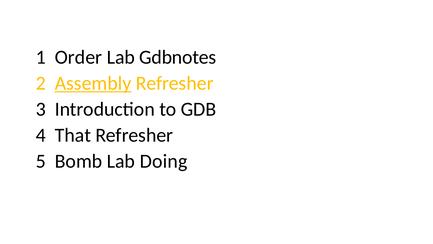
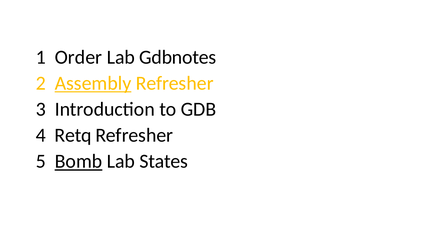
That: That -> Retq (73, 135)
Bomb underline: none -> present (79, 161)
Doing: Doing -> States (164, 161)
